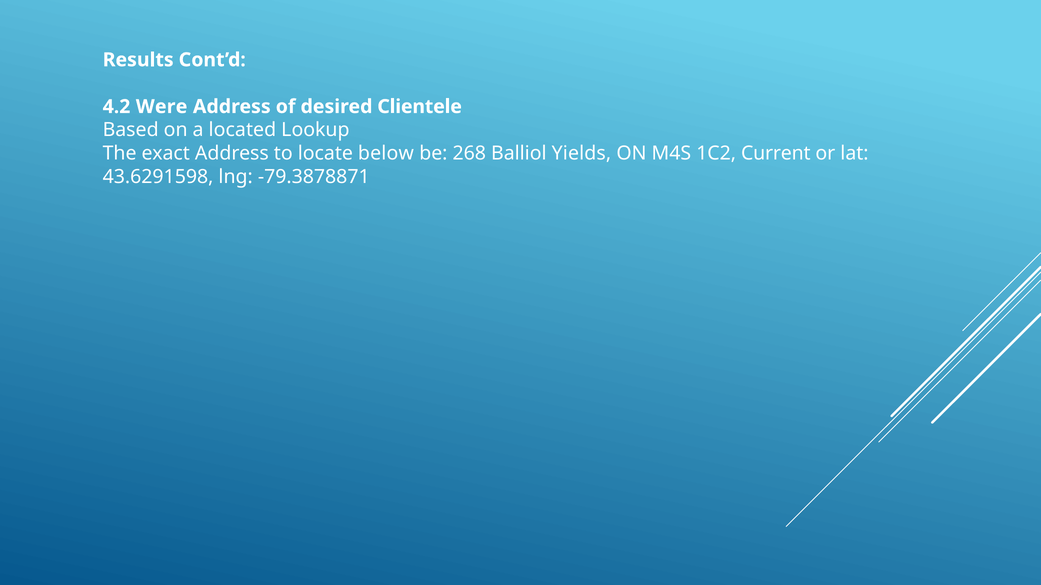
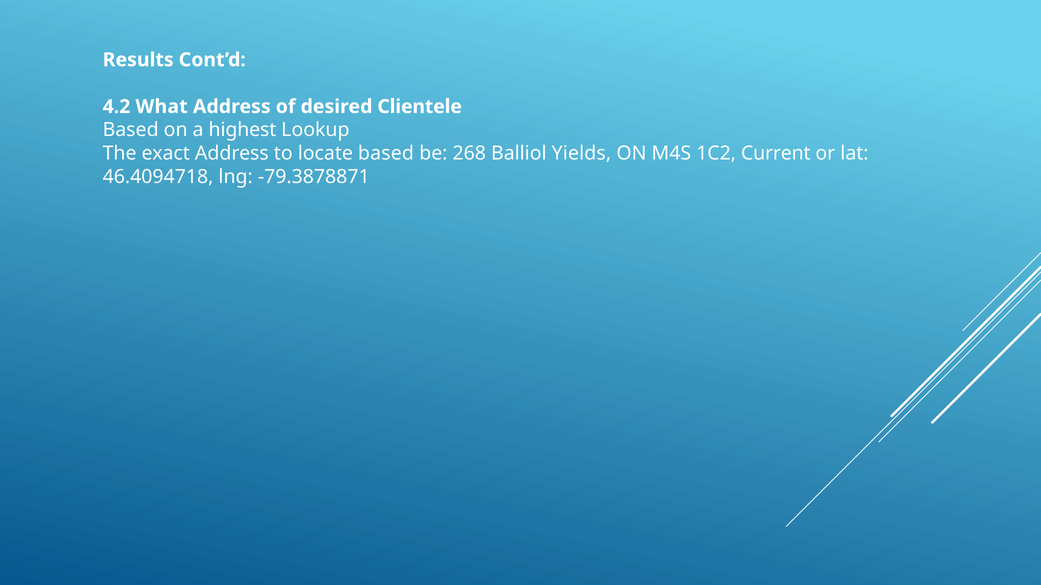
Were: Were -> What (162, 107)
located: located -> highest (242, 130)
locate below: below -> based (386, 154)
43.6291598: 43.6291598 -> 46.4094718 (158, 177)
